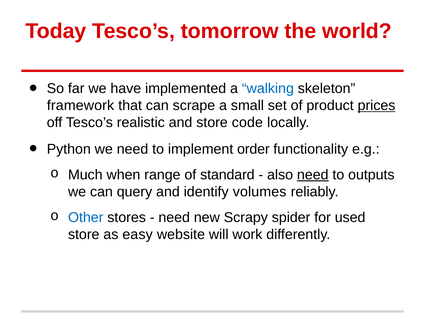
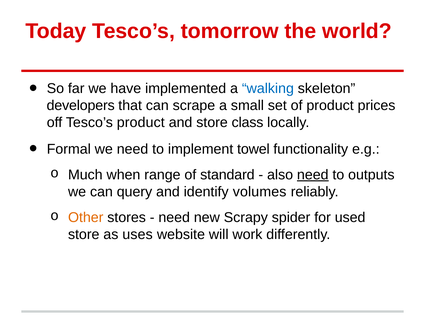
framework: framework -> developers (81, 105)
prices underline: present -> none (377, 105)
Tesco’s realistic: realistic -> product (141, 122)
code: code -> class (248, 122)
Python: Python -> Formal (69, 149)
order: order -> towel (253, 149)
Other colour: blue -> orange (86, 217)
easy: easy -> uses (138, 234)
